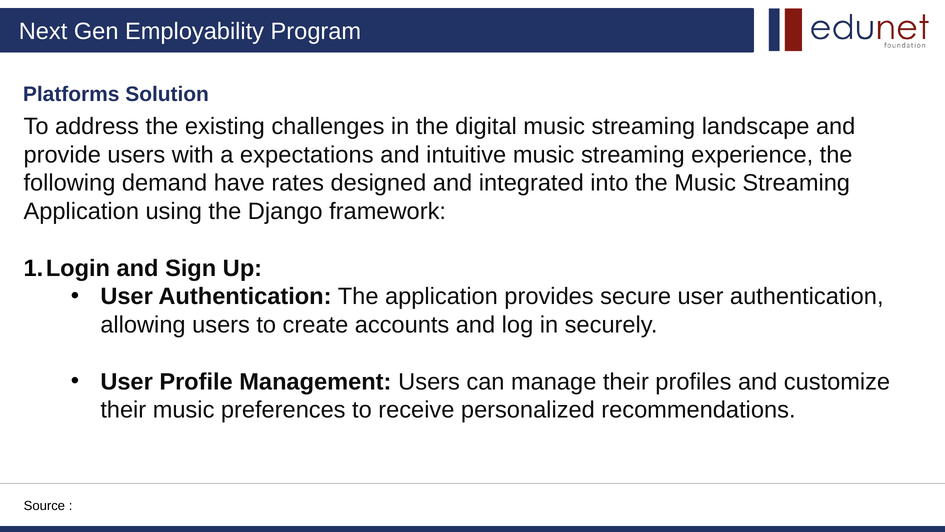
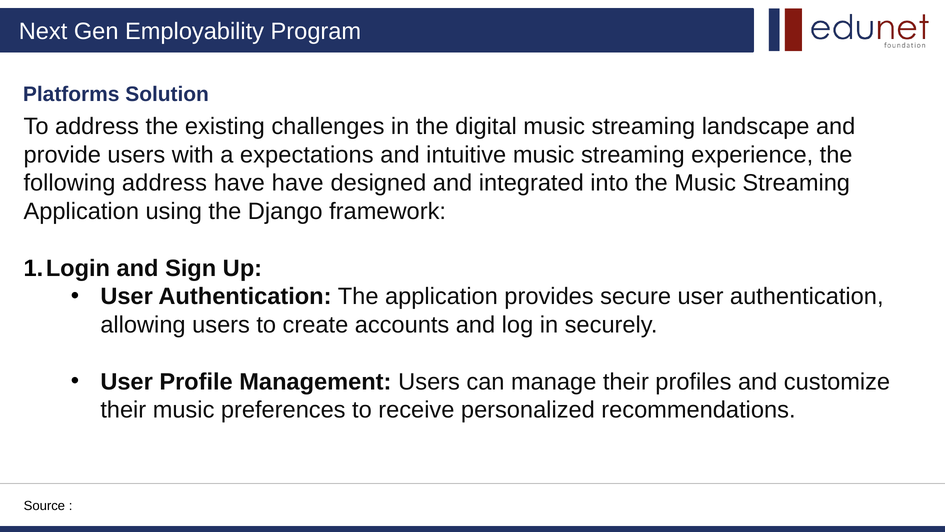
following demand: demand -> address (164, 183)
have rates: rates -> have (298, 183)
